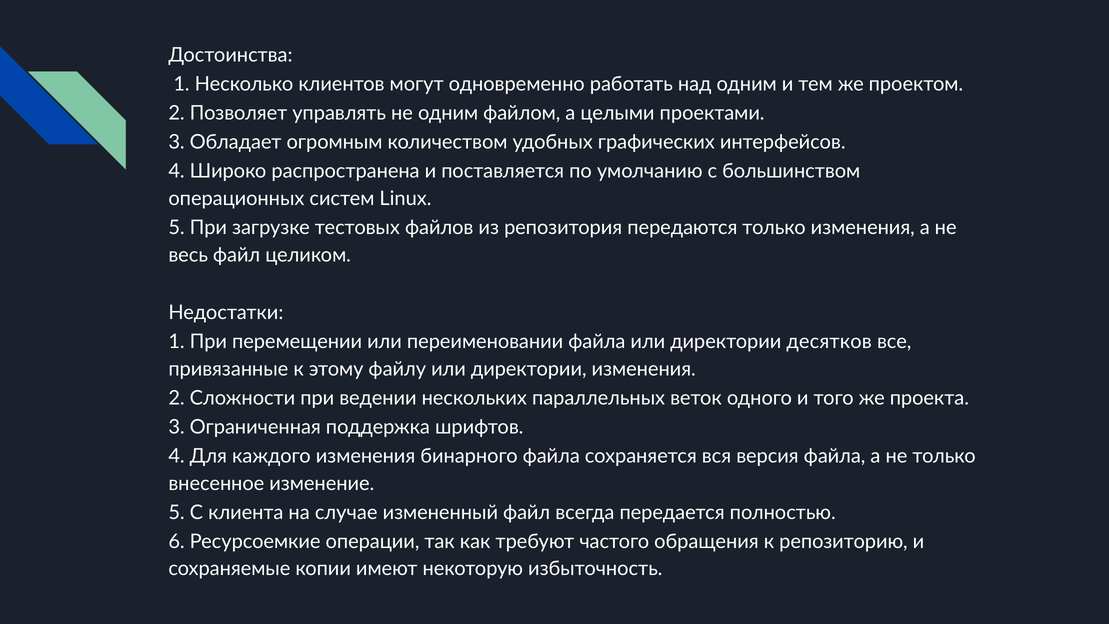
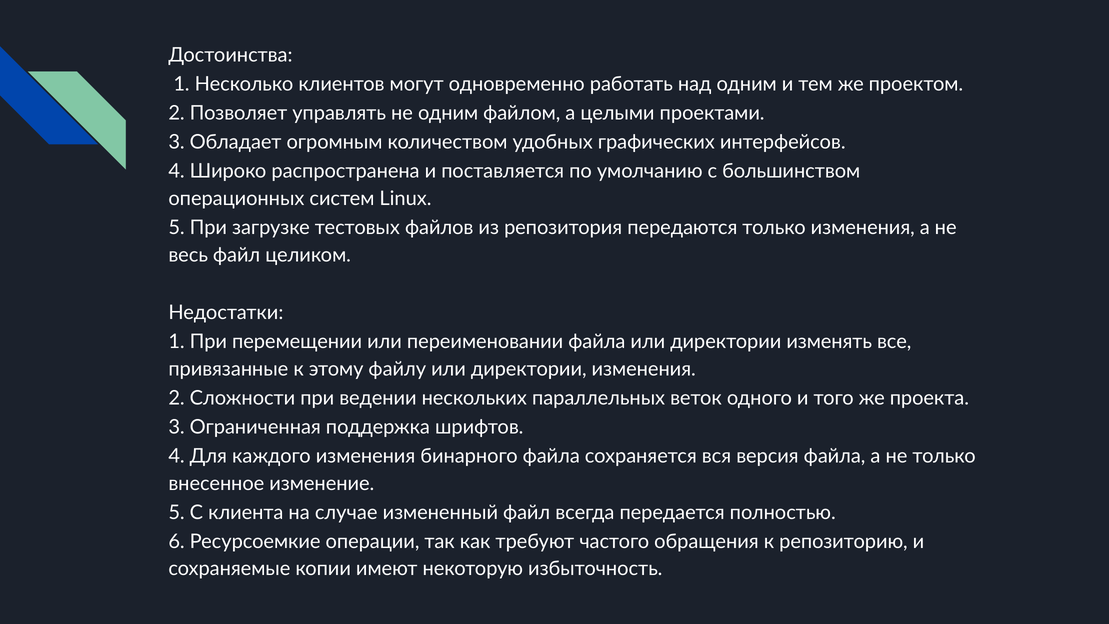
десятков: десятков -> изменять (829, 342)
